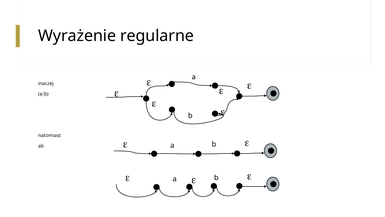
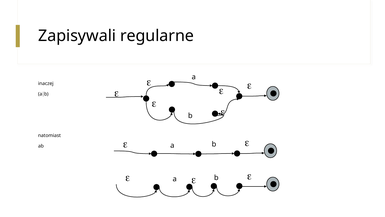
Wyrażenie: Wyrażenie -> Zapisywali (77, 36)
